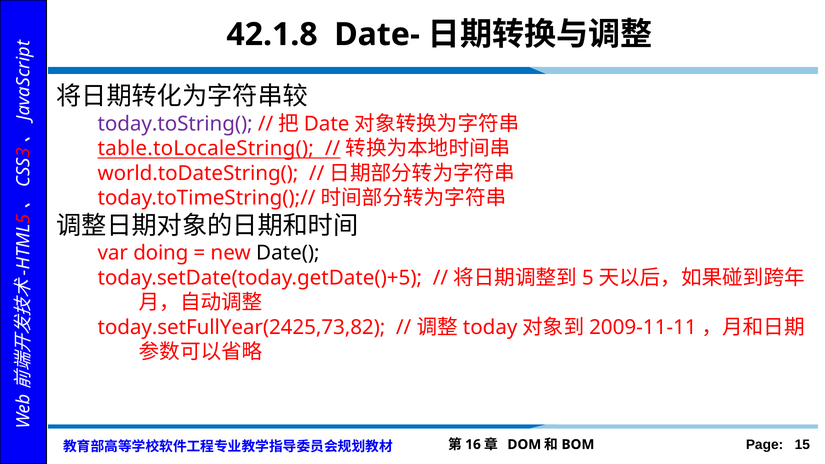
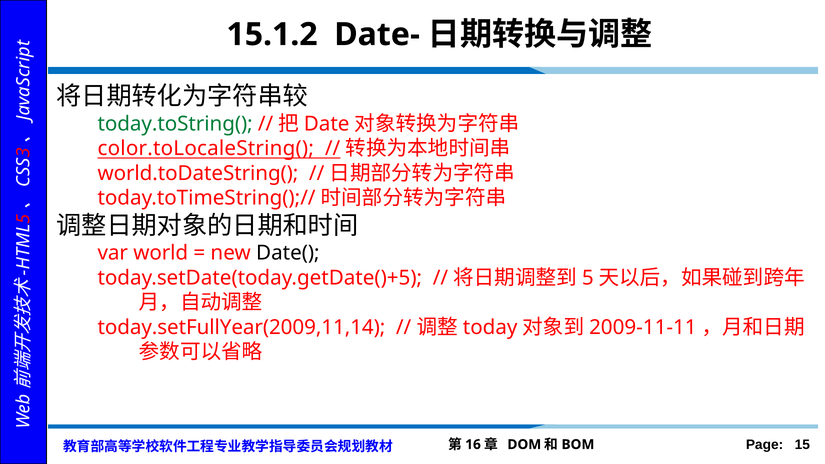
42.1.8: 42.1.8 -> 15.1.2 (272, 34)
today.toString( colour: purple -> green (175, 124)
table.toLocaleString(: table.toLocaleString( -> color.toLocaleString( (206, 149)
doing: doing -> world (161, 253)
today.setFullYear(2425,73,82: today.setFullYear(2425,73,82 -> today.setFullYear(2009,11,14 (241, 327)
